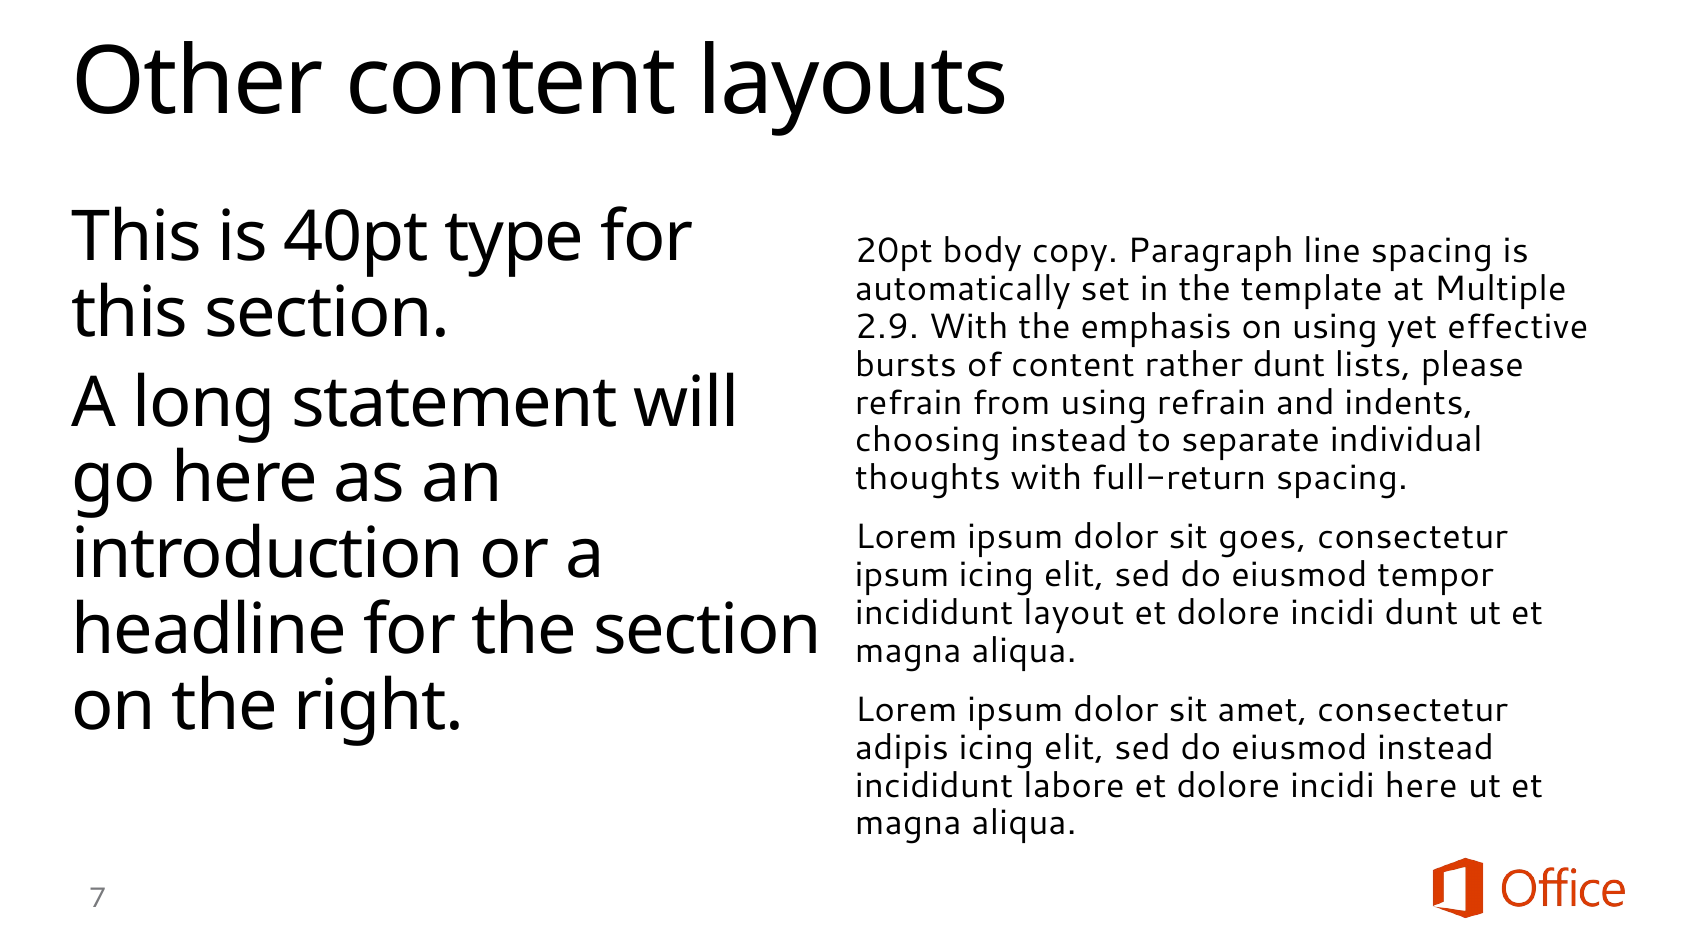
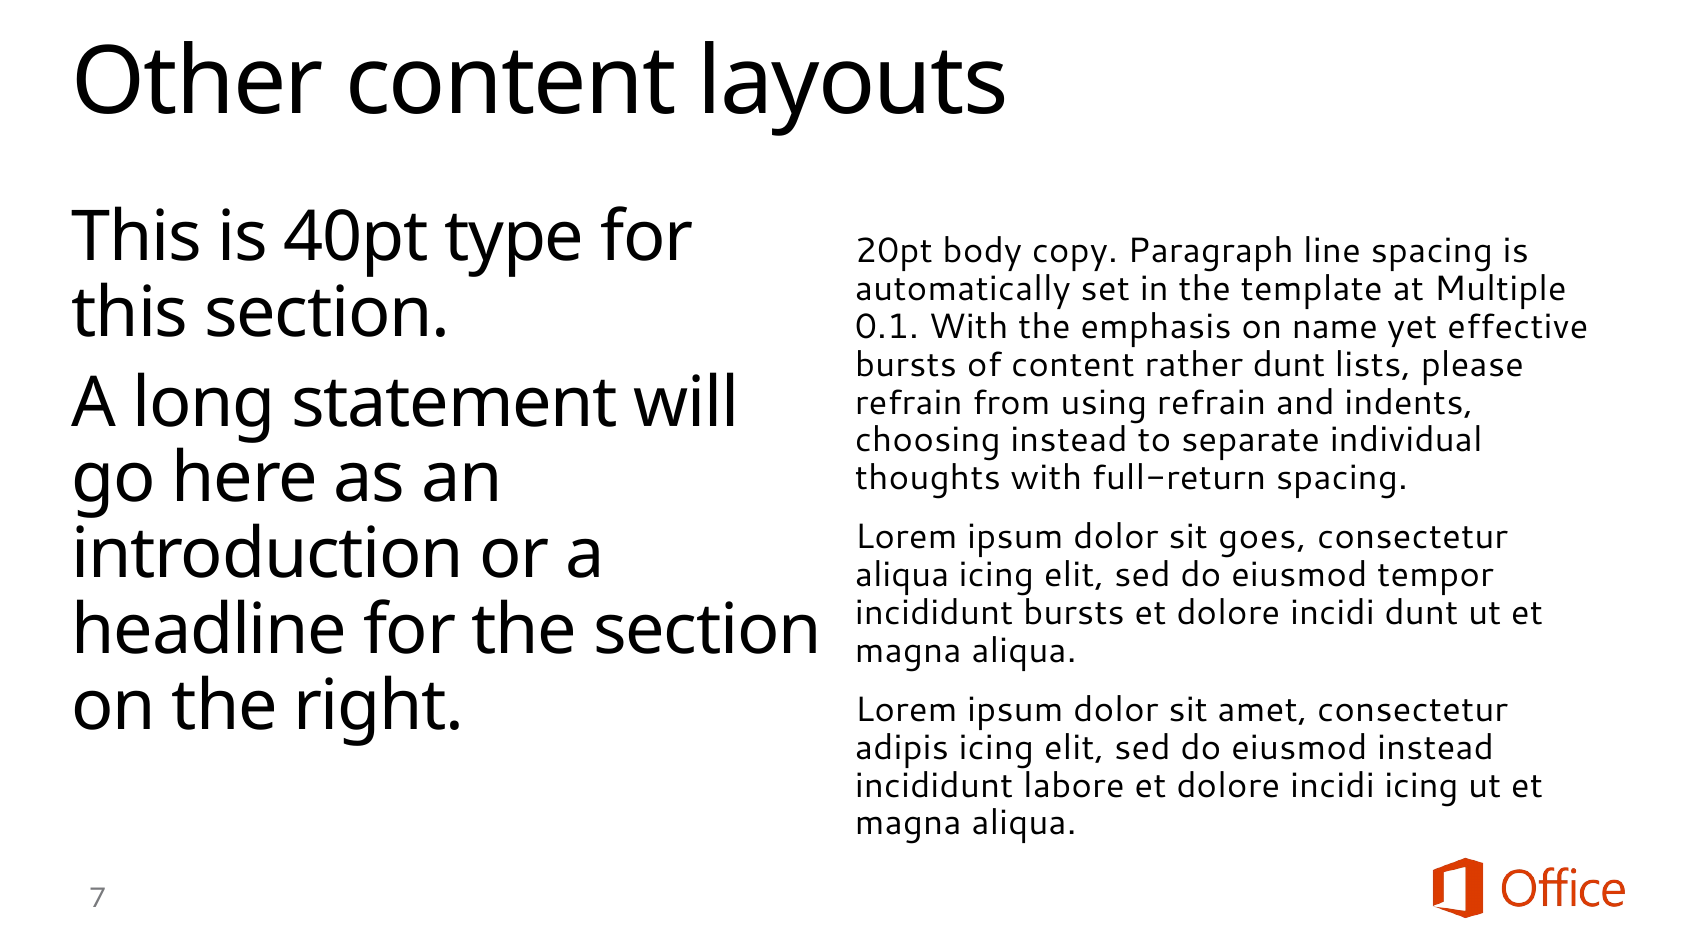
2.9: 2.9 -> 0.1 (887, 327)
on using: using -> name (1335, 327)
ipsum: ipsum -> aliqua (902, 575)
incididunt layout: layout -> bursts (1074, 613)
incidi here: here -> icing (1421, 786)
